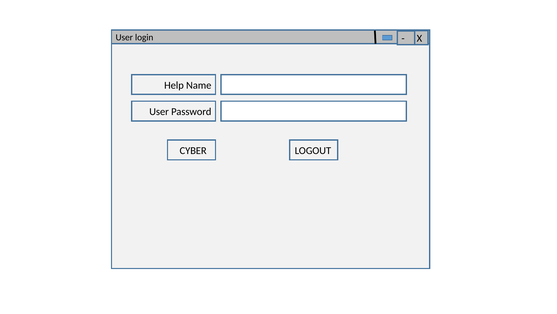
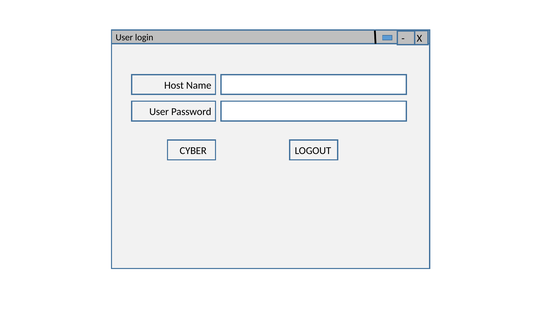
Help: Help -> Host (174, 85)
